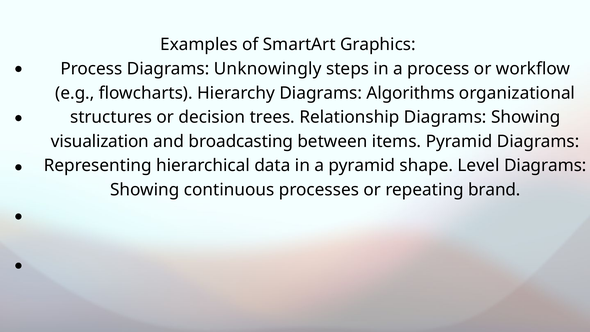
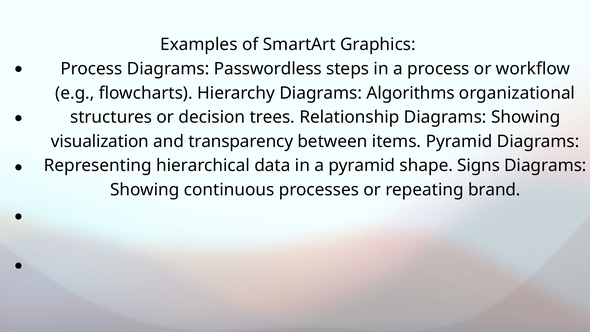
Unknowingly: Unknowingly -> Passwordless (268, 69)
broadcasting: broadcasting -> transparency (241, 141)
Level: Level -> Signs (479, 166)
